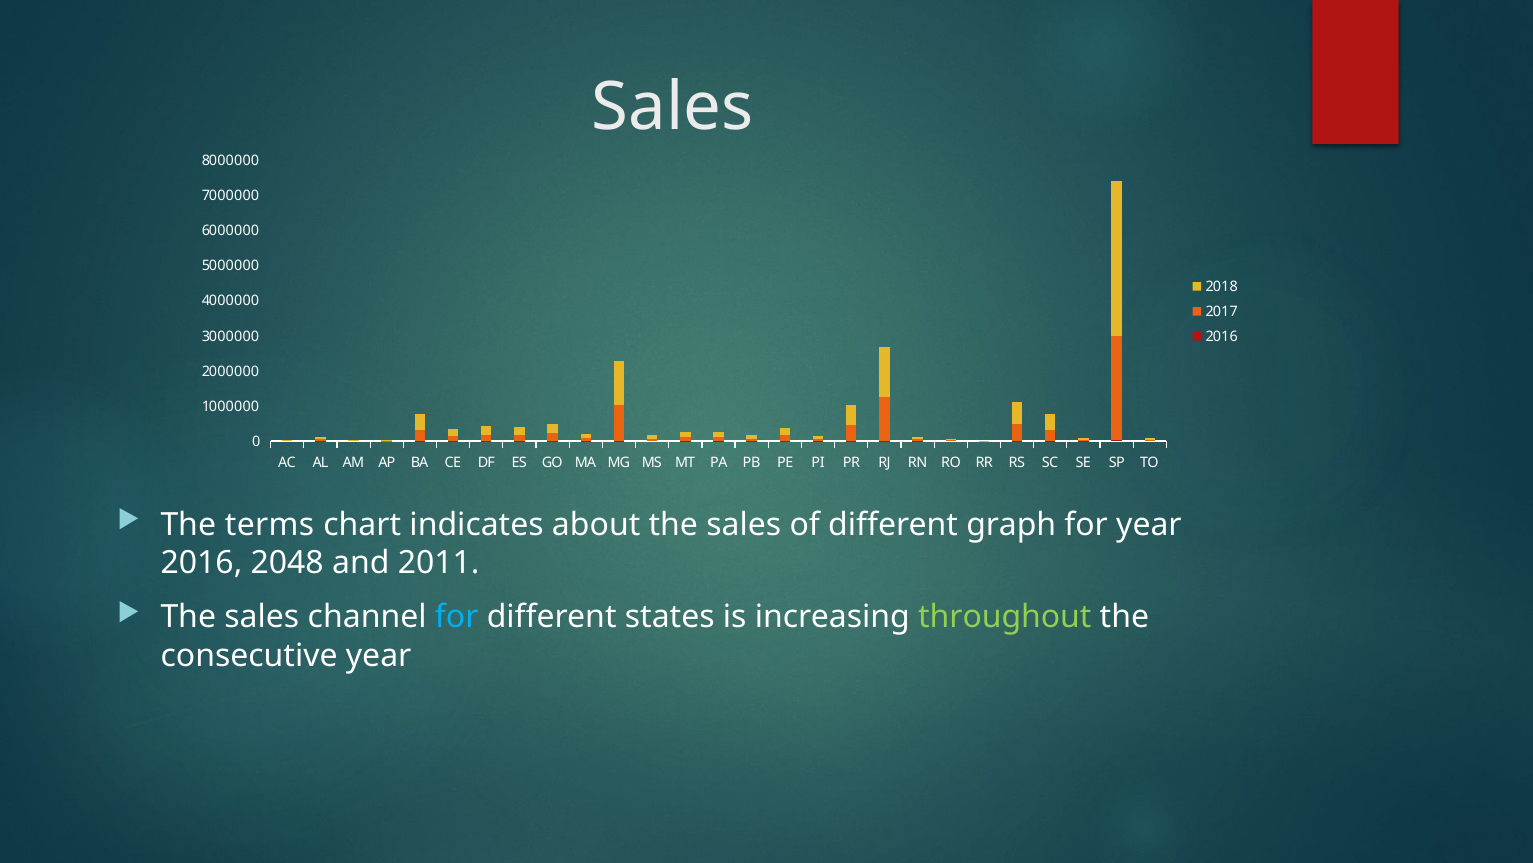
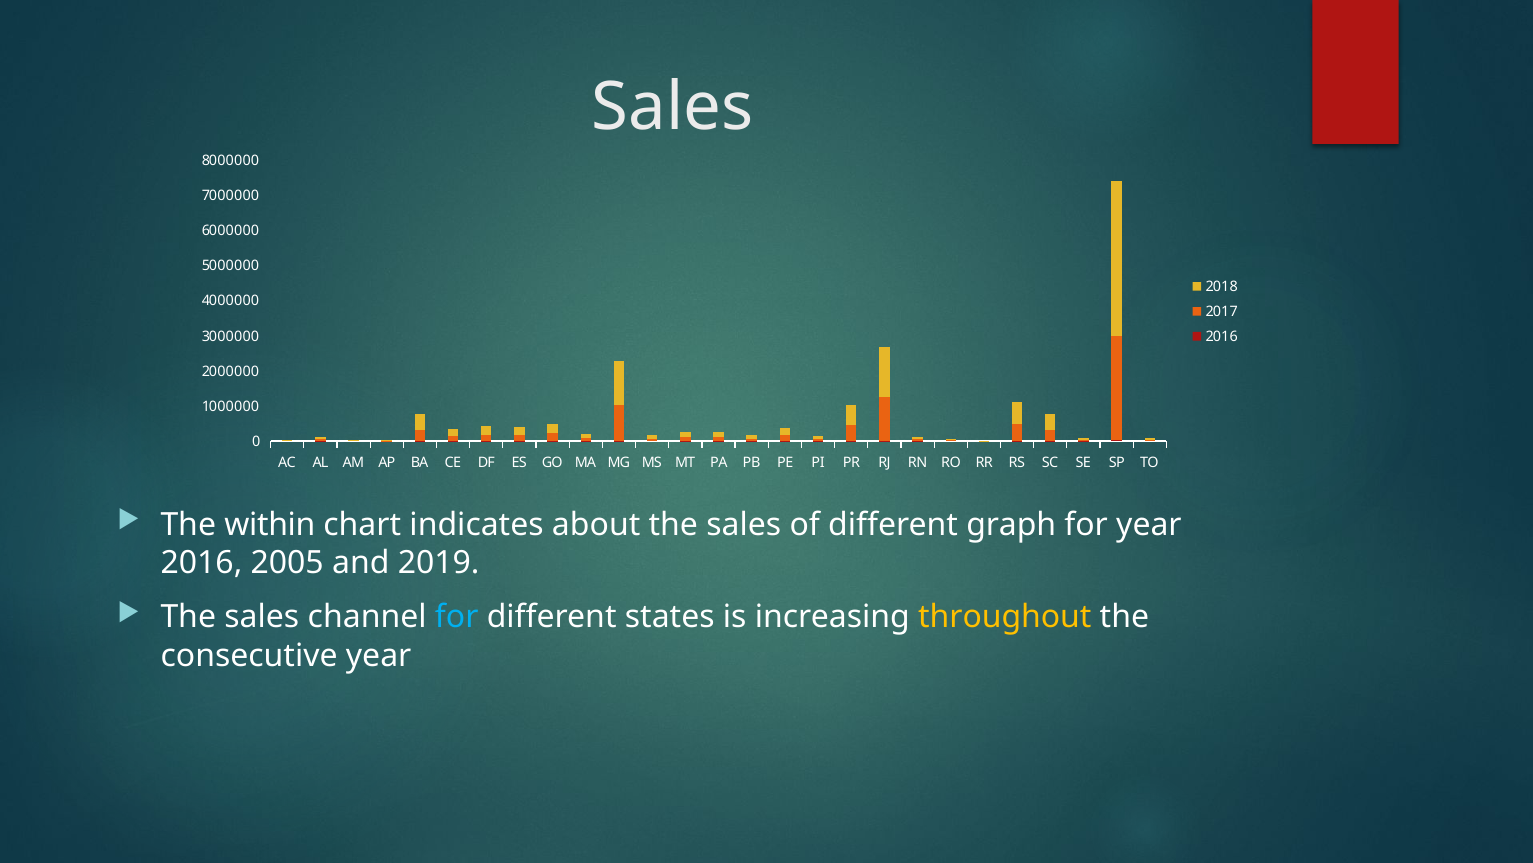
terms: terms -> within (270, 524)
2048: 2048 -> 2005 (287, 563)
2011: 2011 -> 2019 (439, 563)
throughout colour: light green -> yellow (1005, 617)
